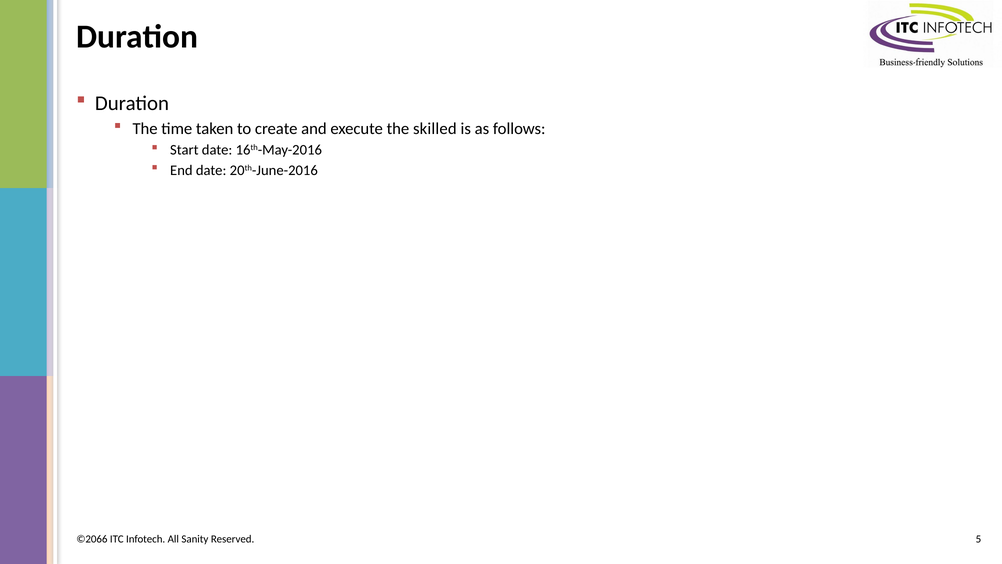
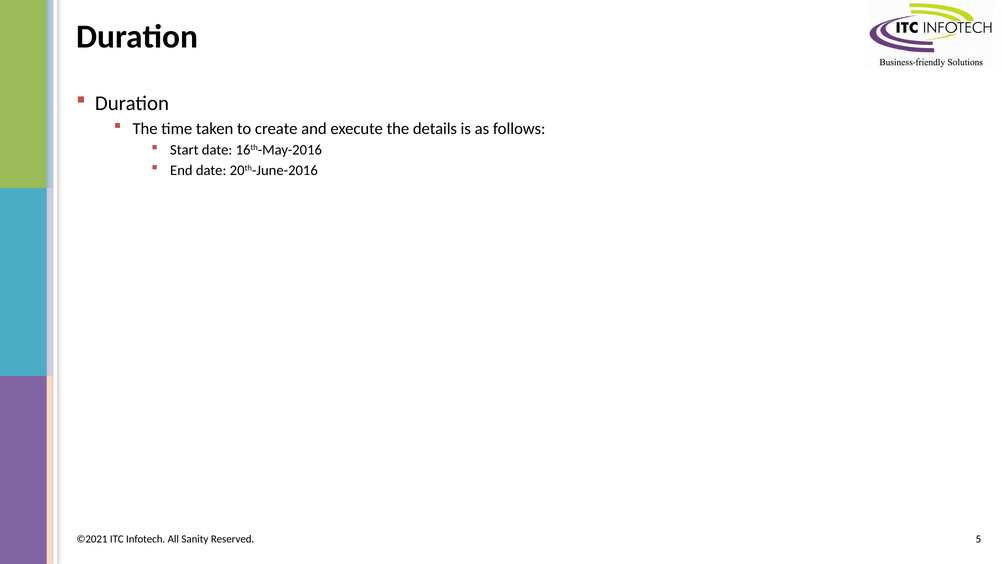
skilled: skilled -> details (435, 129)
©2066: ©2066 -> ©2021 (92, 539)
